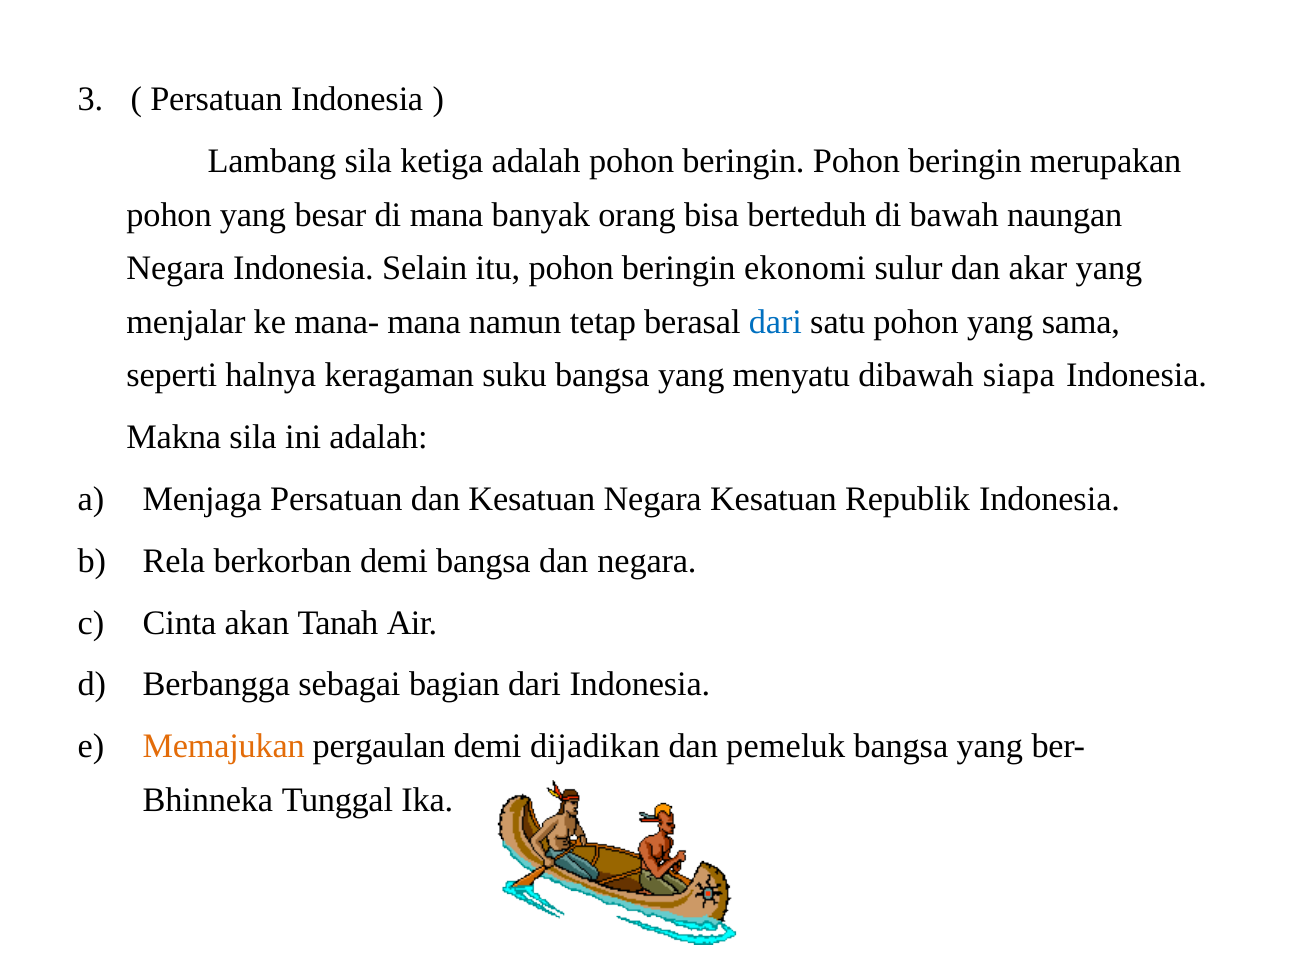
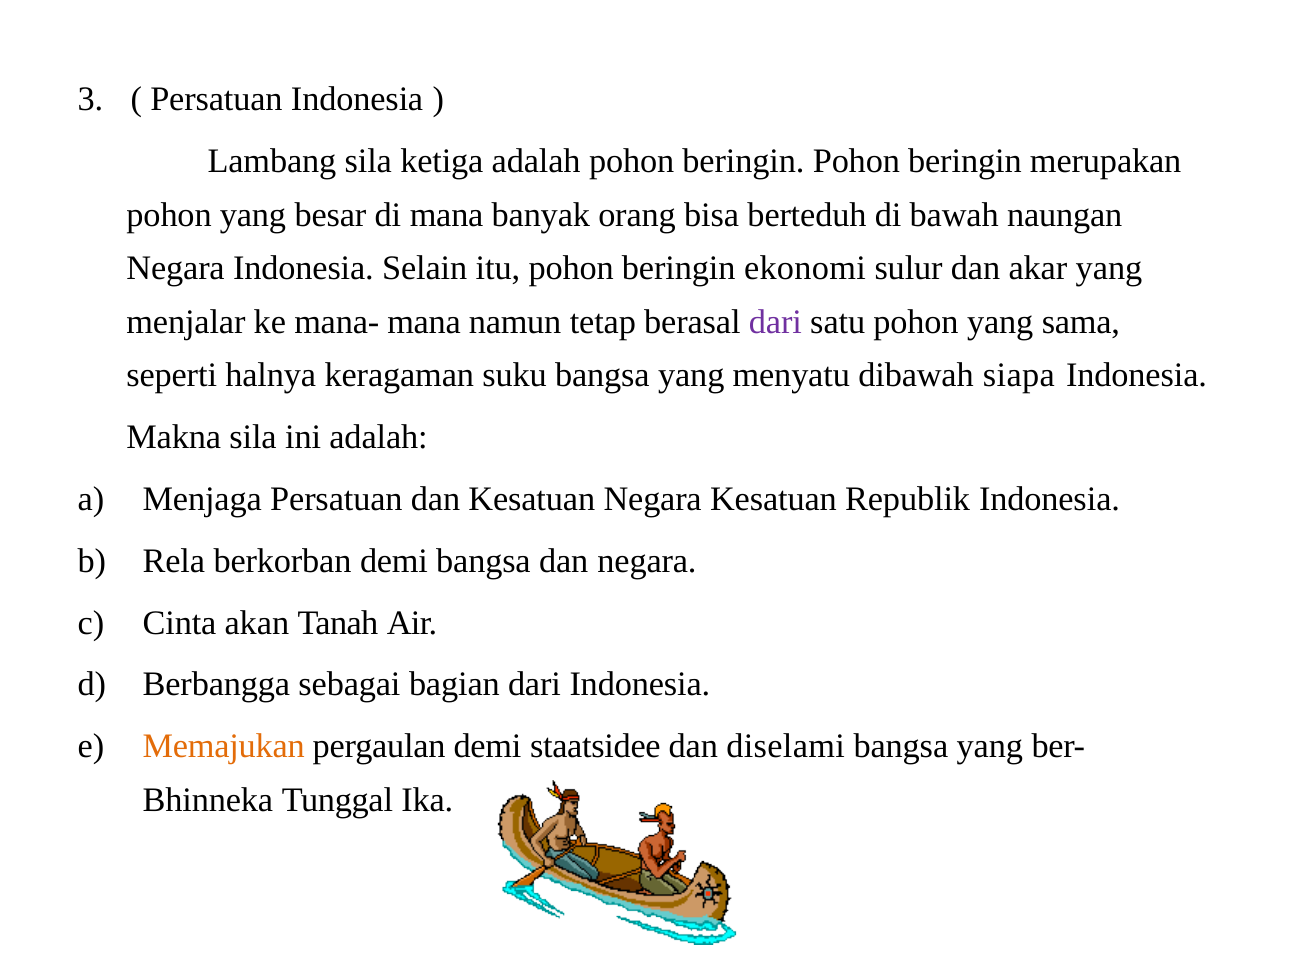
dari colour: blue -> purple (775, 322)
dijadikan: dijadikan -> staatsidee (595, 746)
pemeluk: pemeluk -> diselami (786, 746)
